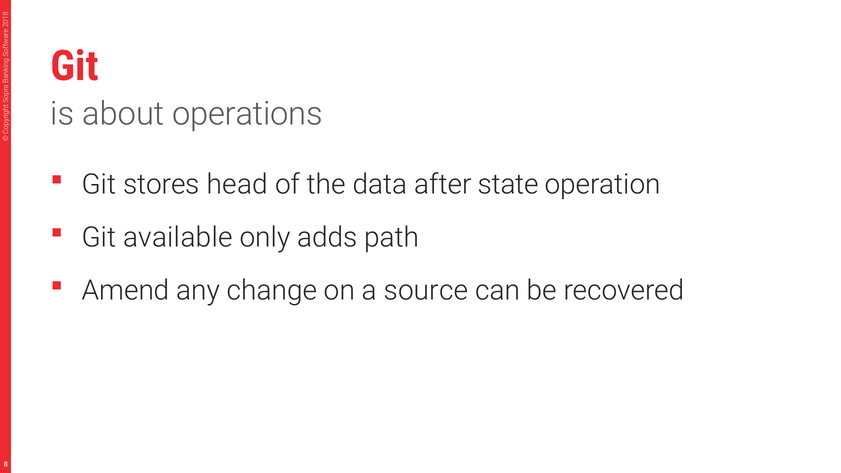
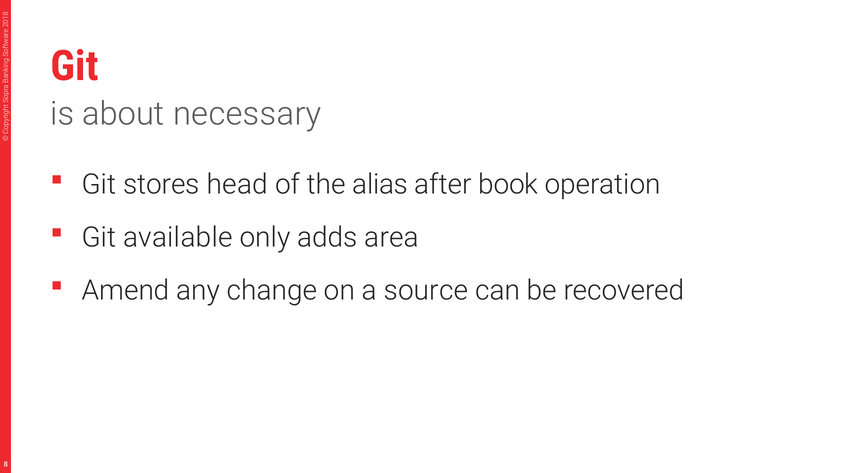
operations: operations -> necessary (247, 114)
data: data -> alias (380, 184)
state: state -> book (508, 184)
path: path -> area (392, 237)
